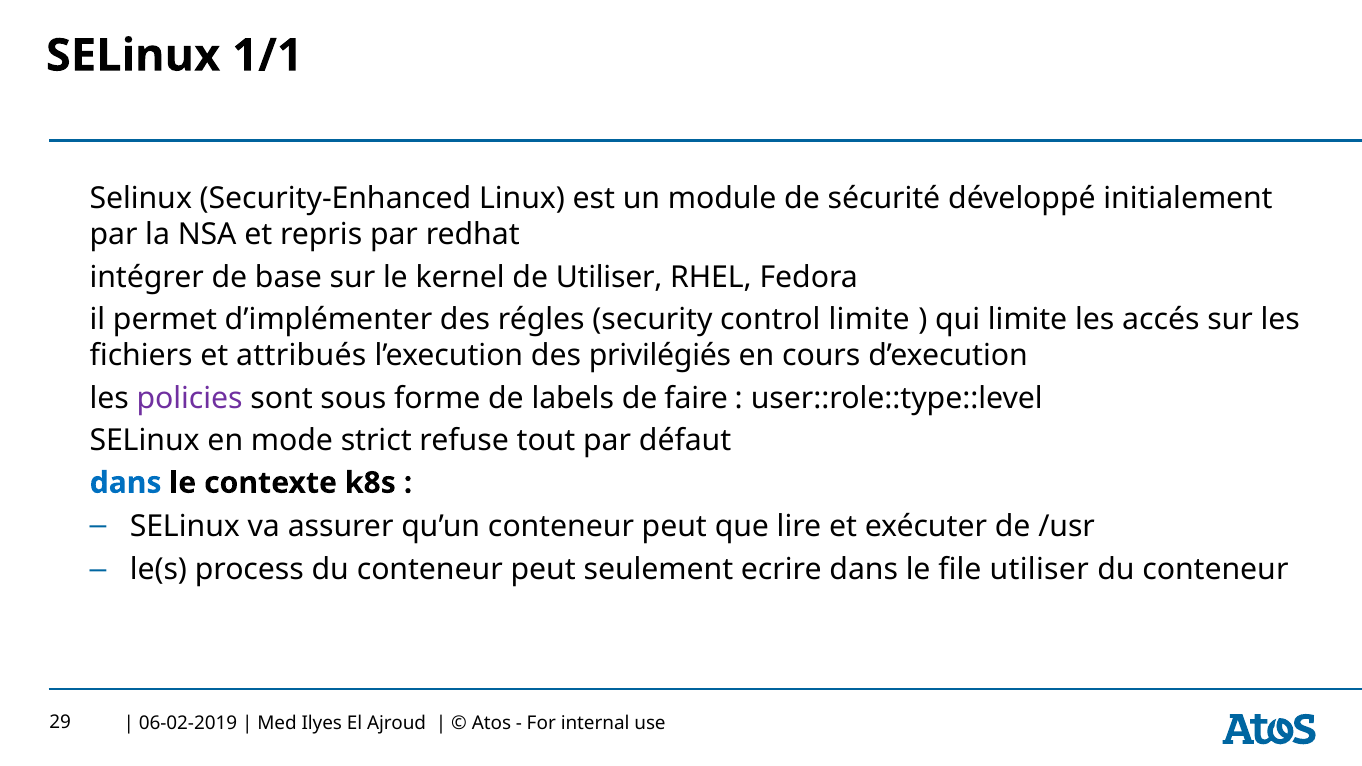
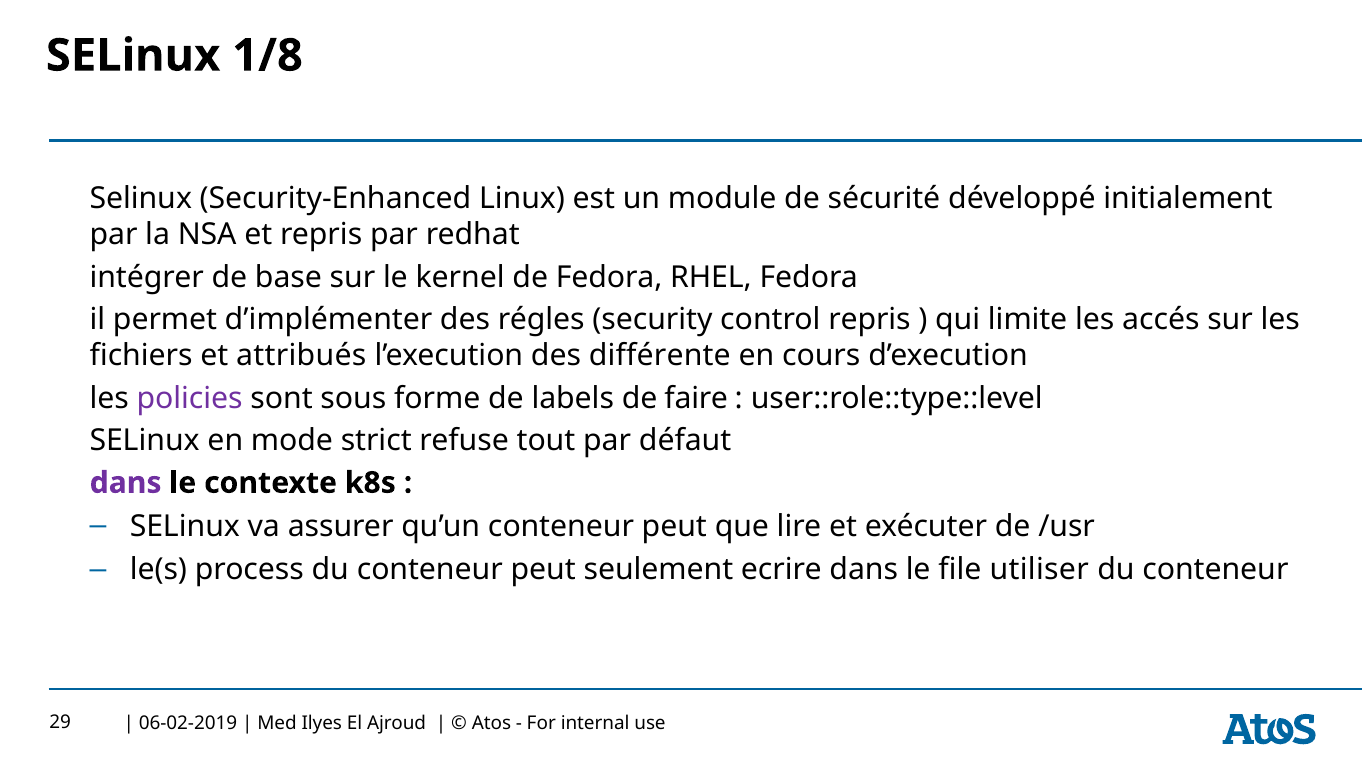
1/1: 1/1 -> 1/8 (268, 56)
de Utiliser: Utiliser -> Fedora (609, 277)
control limite: limite -> repris (869, 320)
privilégiés: privilégiés -> différente (660, 356)
dans colour: blue -> purple (126, 483)
